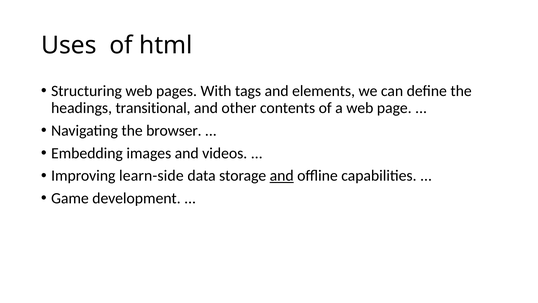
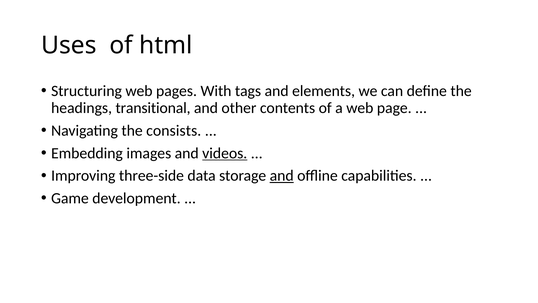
browser: browser -> consists (174, 130)
videos underline: none -> present (225, 153)
learn-side: learn-side -> three-side (151, 176)
